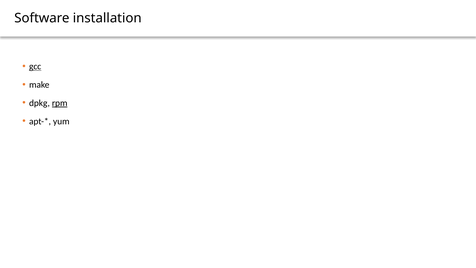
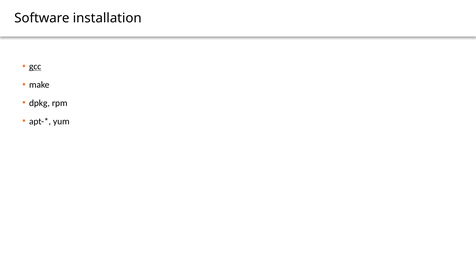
rpm underline: present -> none (60, 103)
